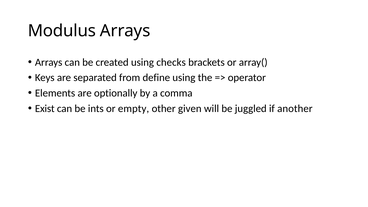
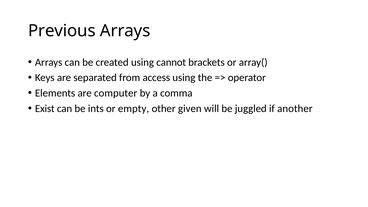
Modulus: Modulus -> Previous (62, 31)
checks: checks -> cannot (171, 62)
define: define -> access (156, 78)
optionally: optionally -> computer (116, 93)
